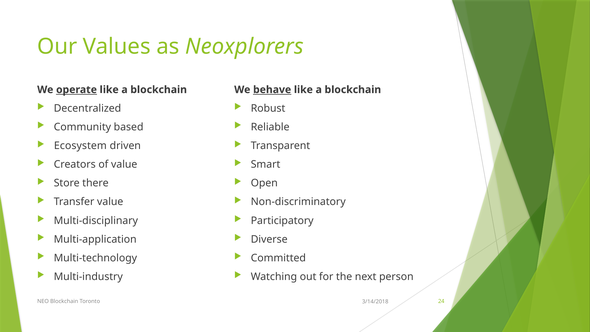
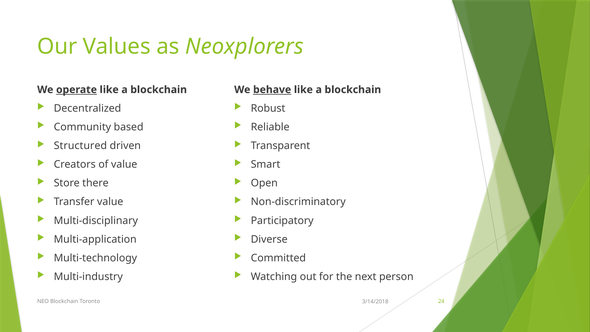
Ecosystem: Ecosystem -> Structured (80, 146)
